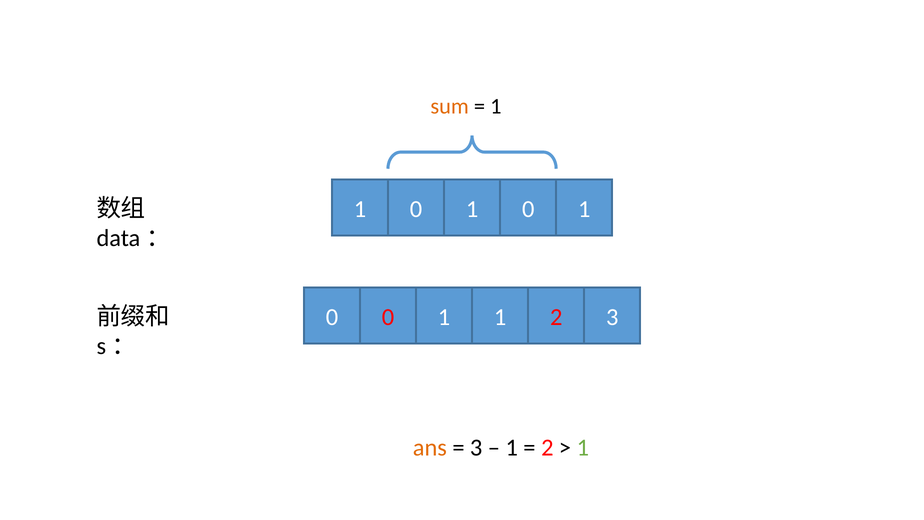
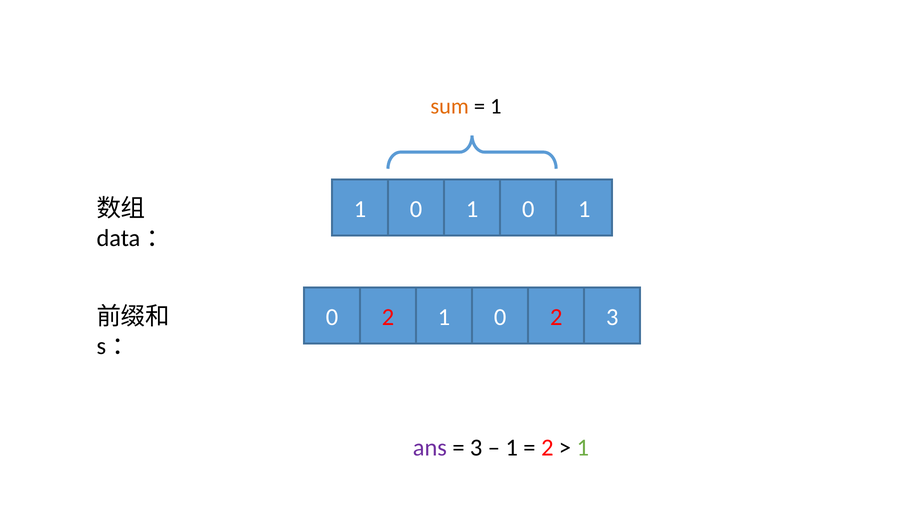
0: 0 -> 2 (388, 317)
1: 1 -> 0 (500, 317)
ans colour: orange -> purple (430, 447)
